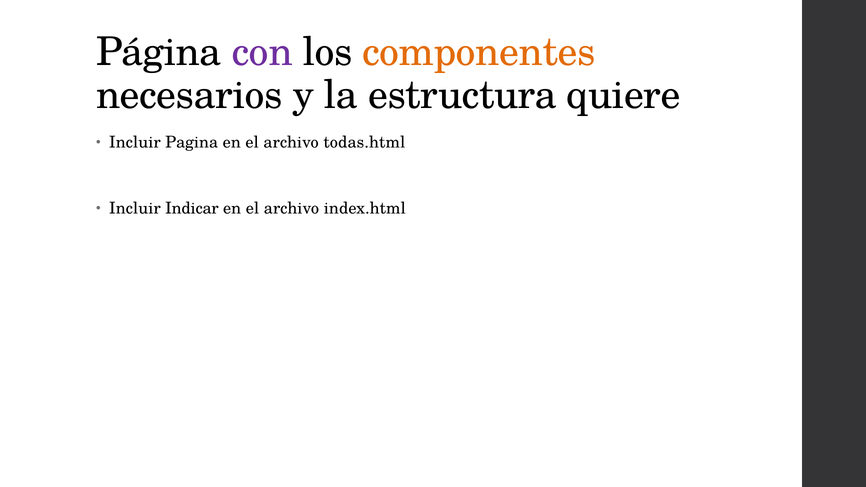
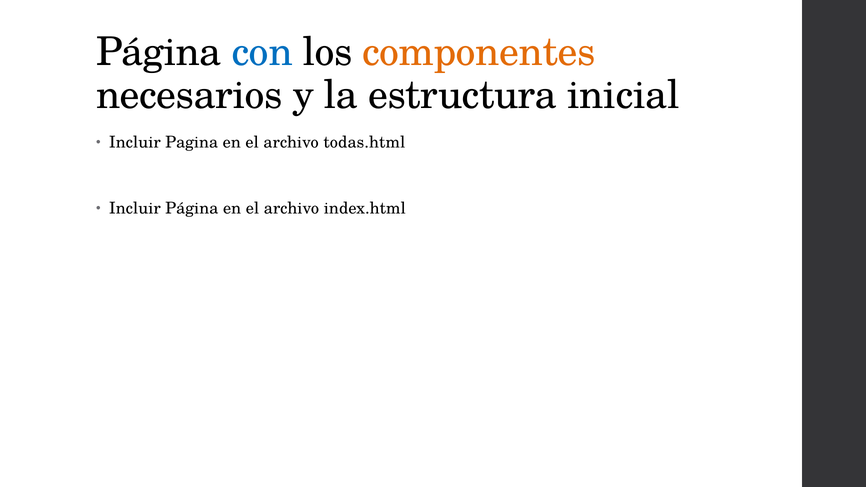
con colour: purple -> blue (262, 52)
quiere: quiere -> inicial (623, 95)
Incluir Indicar: Indicar -> Página (192, 208)
